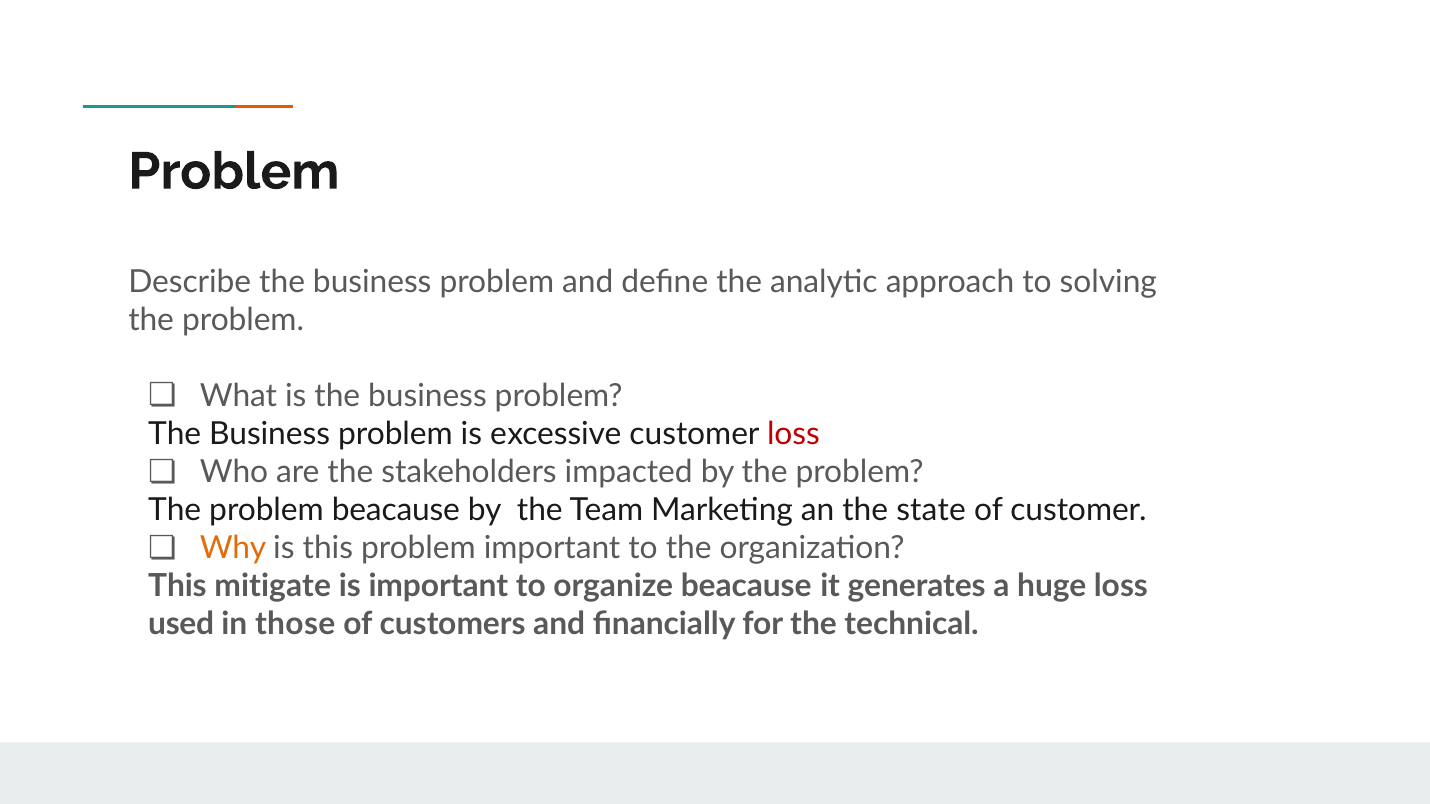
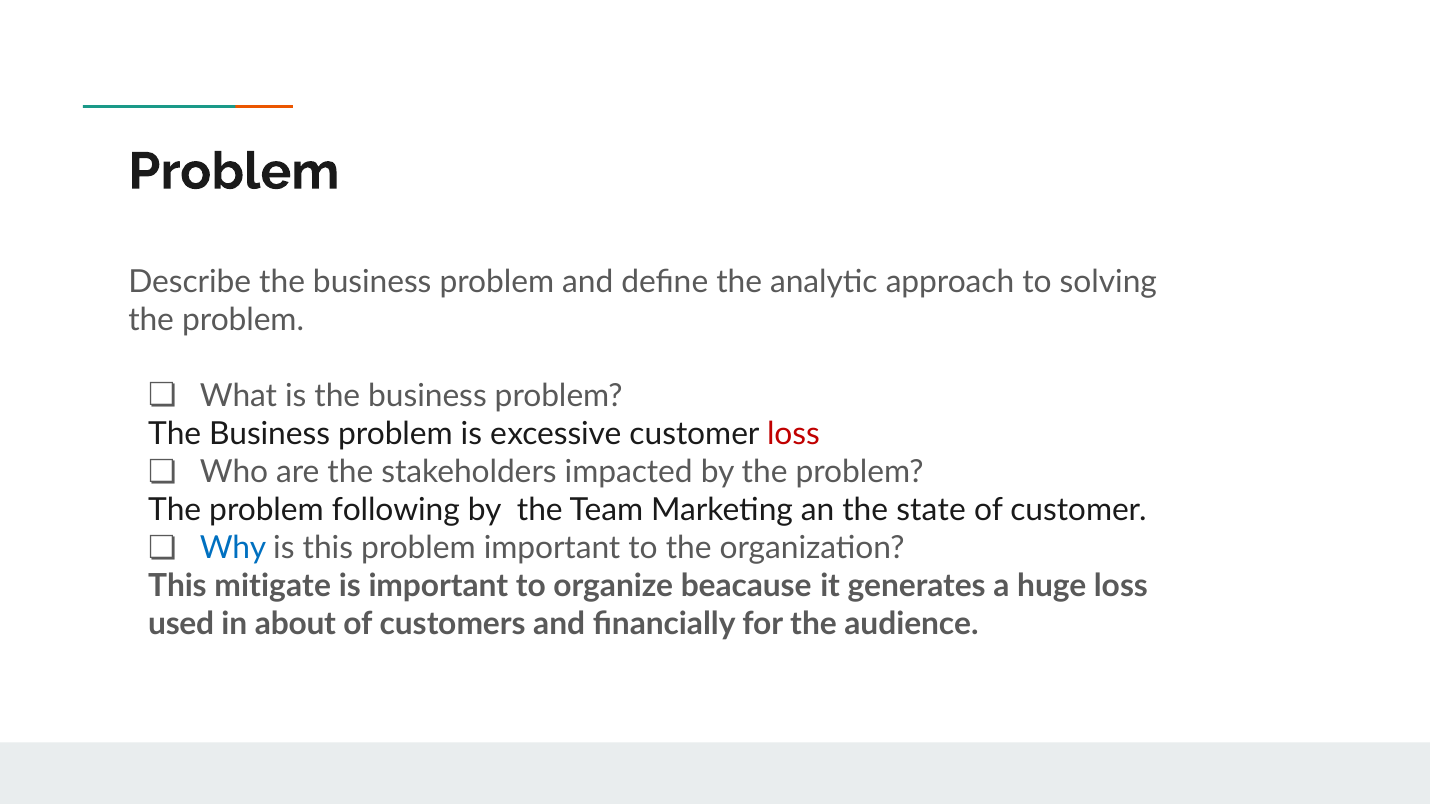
problem beacause: beacause -> following (396, 510)
Why colour: orange -> blue (233, 549)
those: those -> about (295, 625)
technical: technical -> audience (912, 625)
